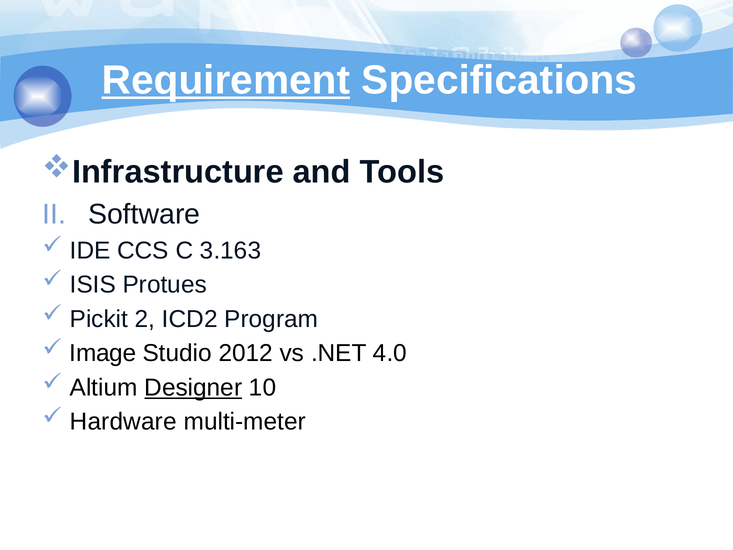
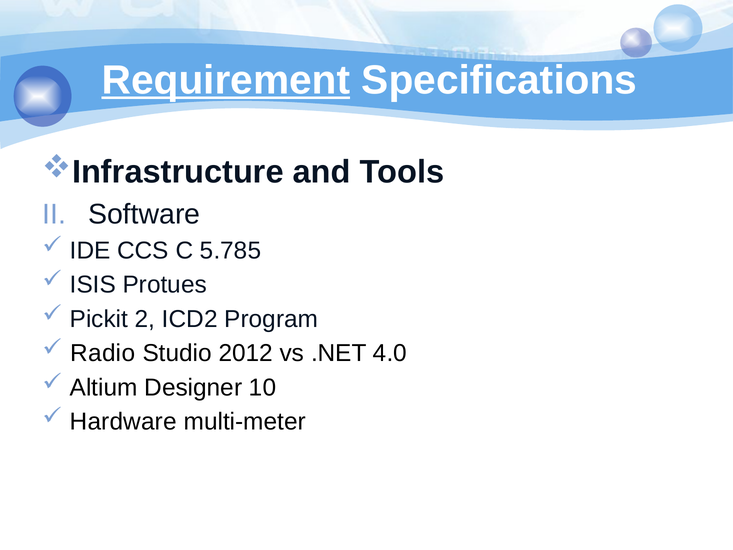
3.163: 3.163 -> 5.785 (231, 251)
Image: Image -> Radio (103, 353)
Designer underline: present -> none (193, 387)
